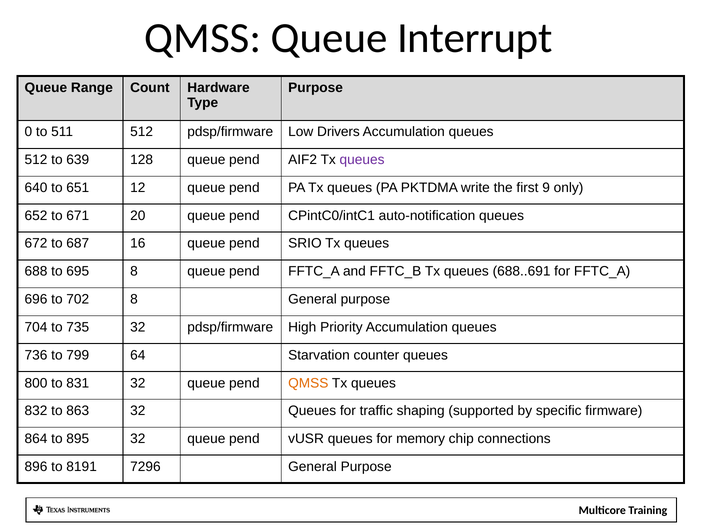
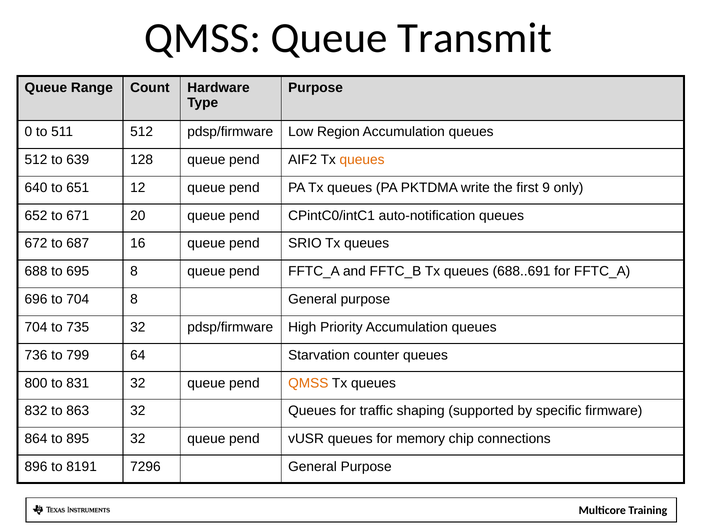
Interrupt: Interrupt -> Transmit (475, 38)
Drivers: Drivers -> Region (338, 132)
queues colour: purple -> orange (362, 160)
to 702: 702 -> 704 (78, 299)
